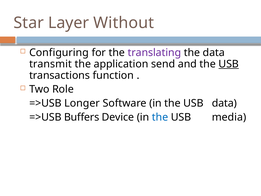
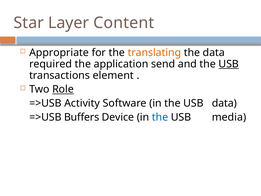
Without: Without -> Content (124, 23)
Configuring: Configuring -> Appropriate (59, 53)
translating colour: purple -> orange (154, 53)
transmit: transmit -> required (51, 64)
function: function -> element (113, 75)
Role underline: none -> present (63, 89)
Longer: Longer -> Activity (82, 103)
